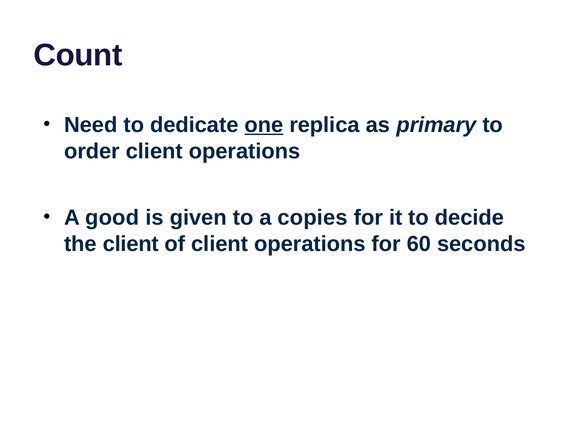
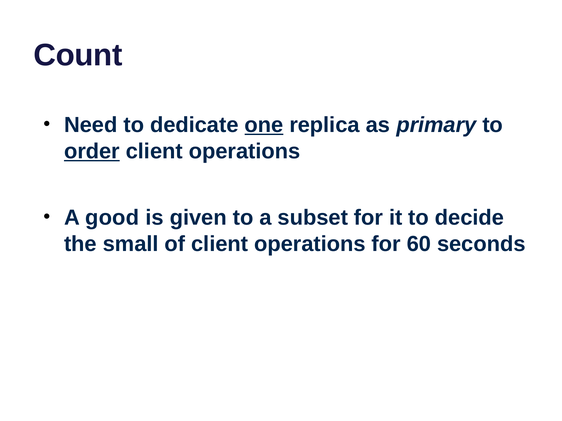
order underline: none -> present (92, 151)
copies: copies -> subset (313, 218)
the client: client -> small (131, 244)
